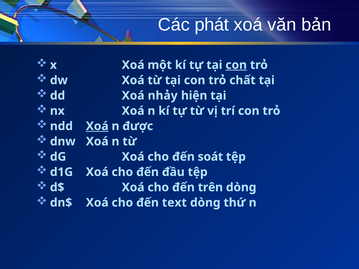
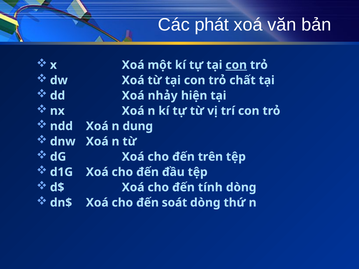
Xoá underline: present -> none (97, 126)
được: được -> dung (138, 126)
soát: soát -> trên (210, 157)
trên: trên -> tính (210, 187)
text: text -> soát (175, 203)
